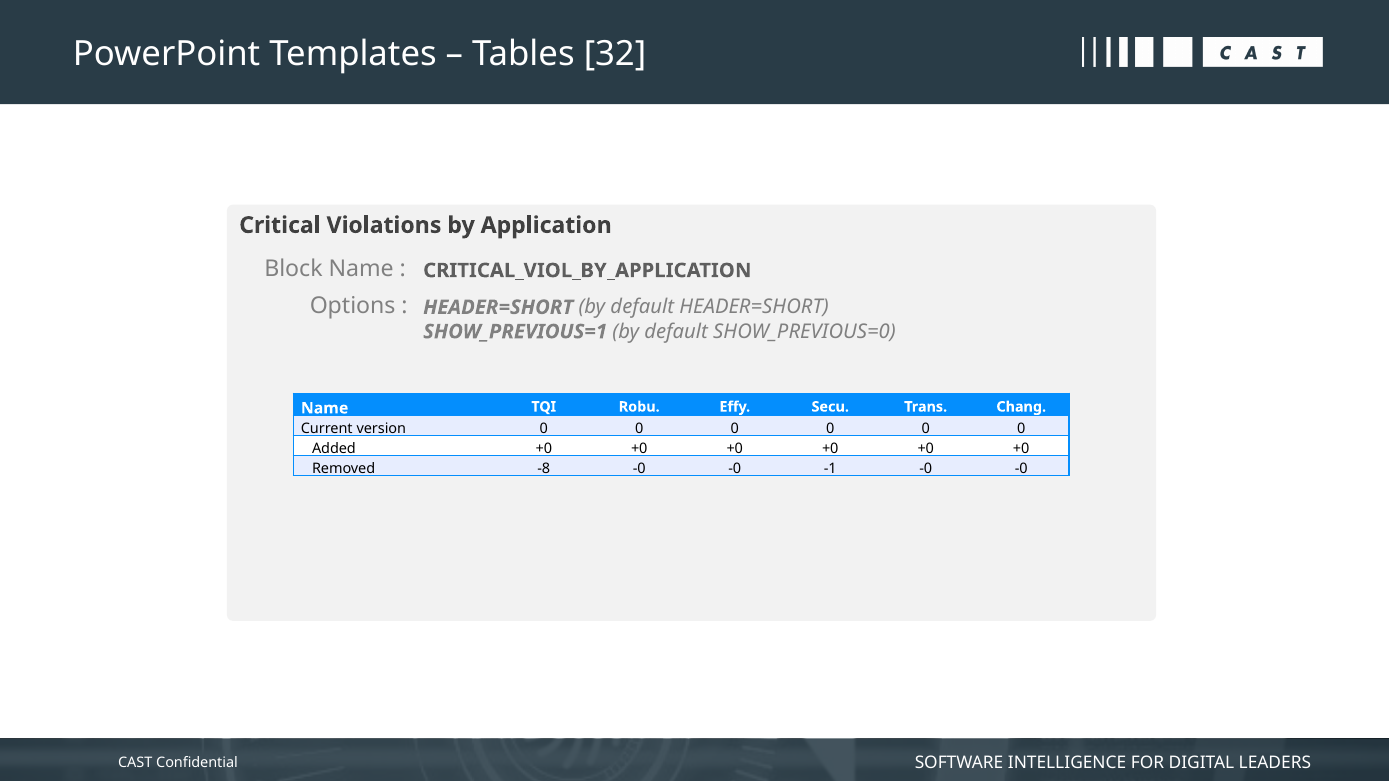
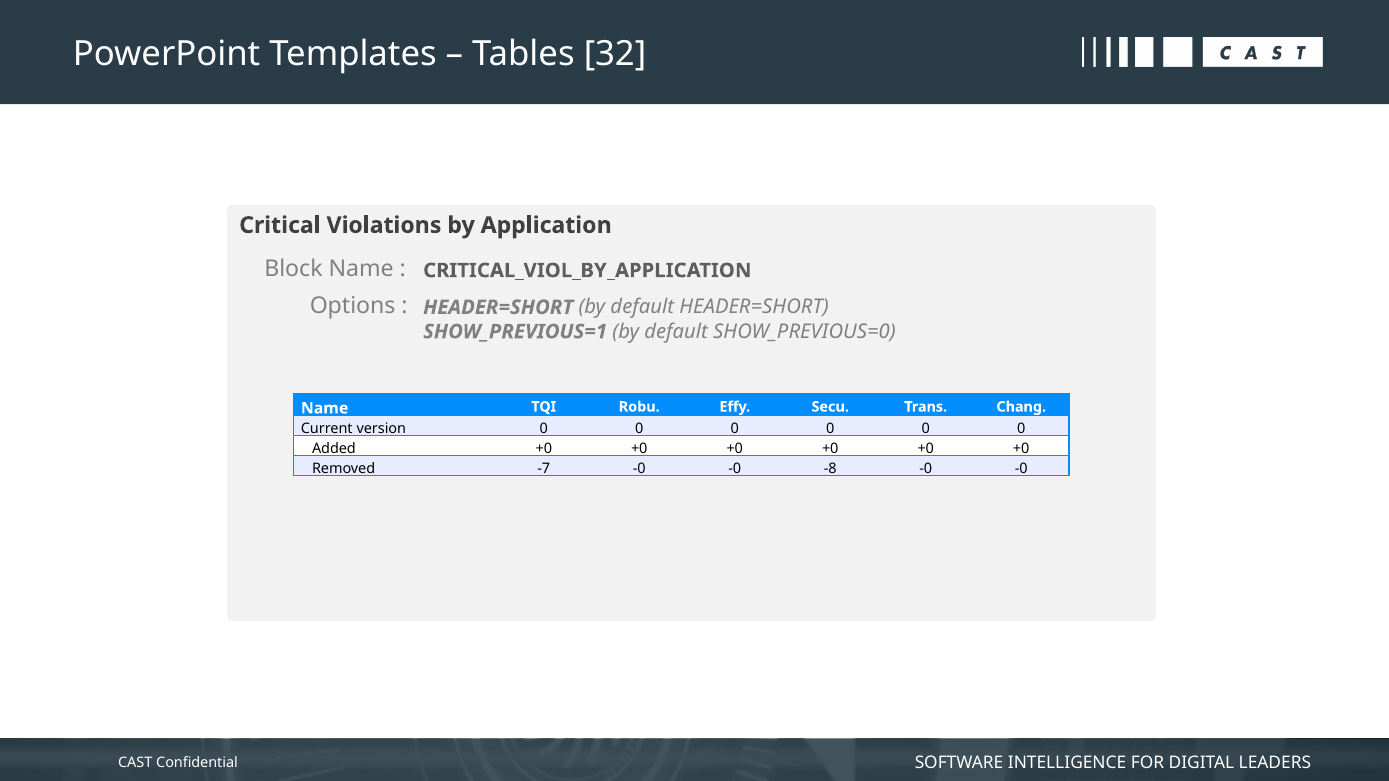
-8: -8 -> -7 (544, 469)
-1: -1 -> -8 (830, 469)
